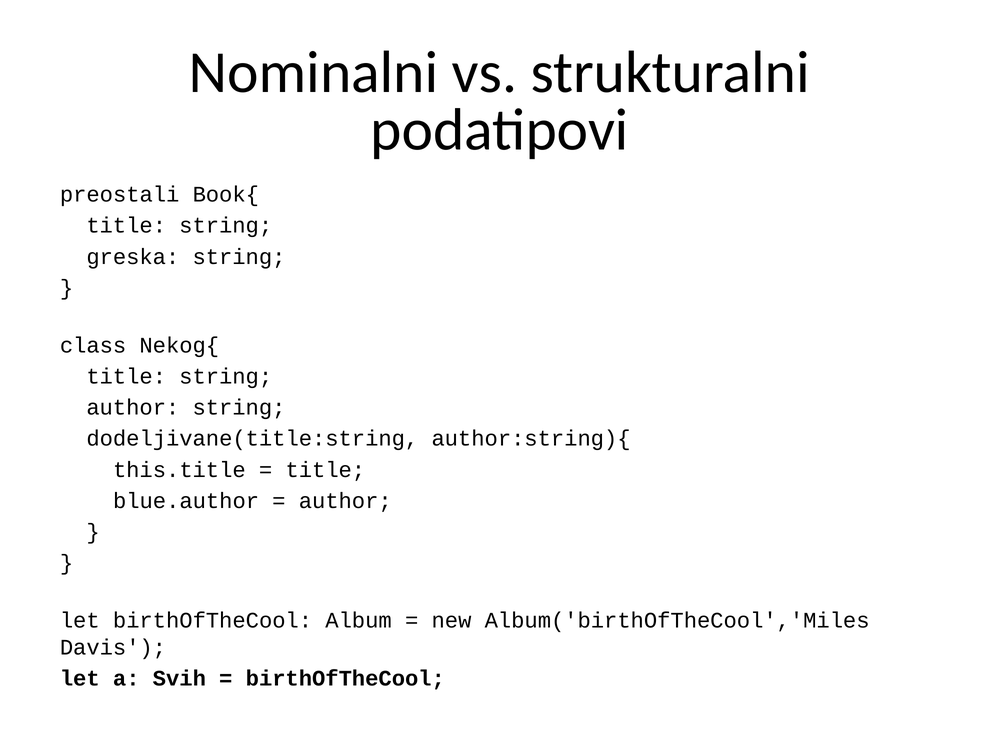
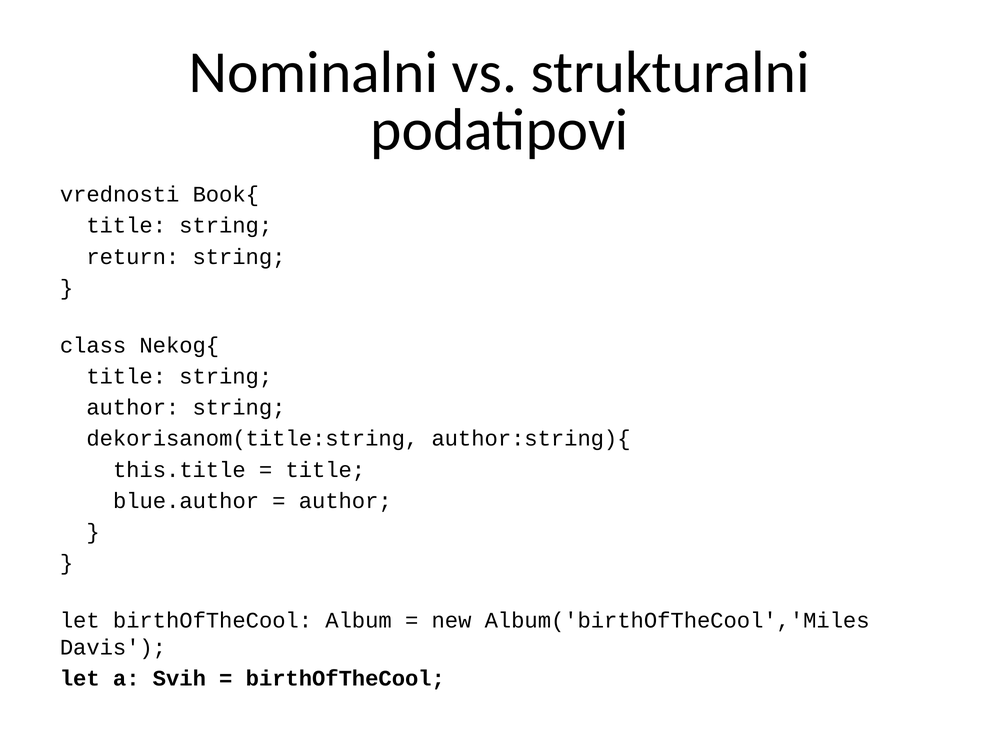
preostali: preostali -> vrednosti (120, 195)
greska: greska -> return (133, 257)
dodeljivane(title:string: dodeljivane(title:string -> dekorisanom(title:string (252, 439)
